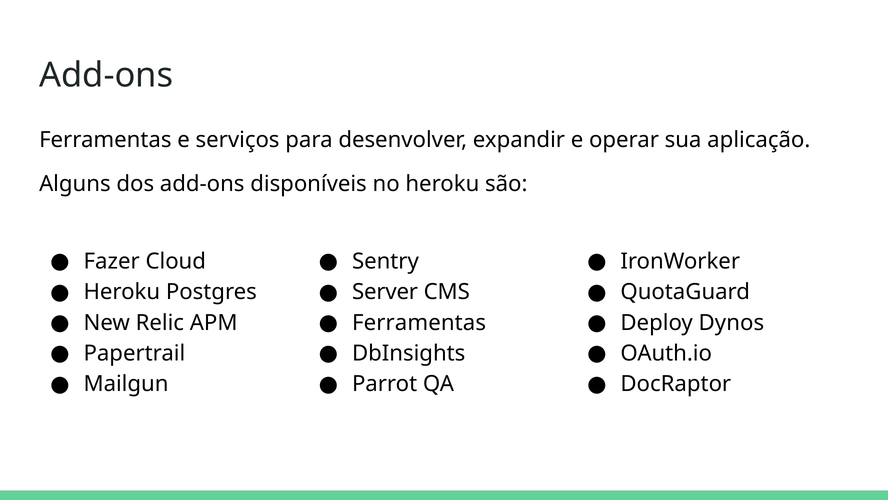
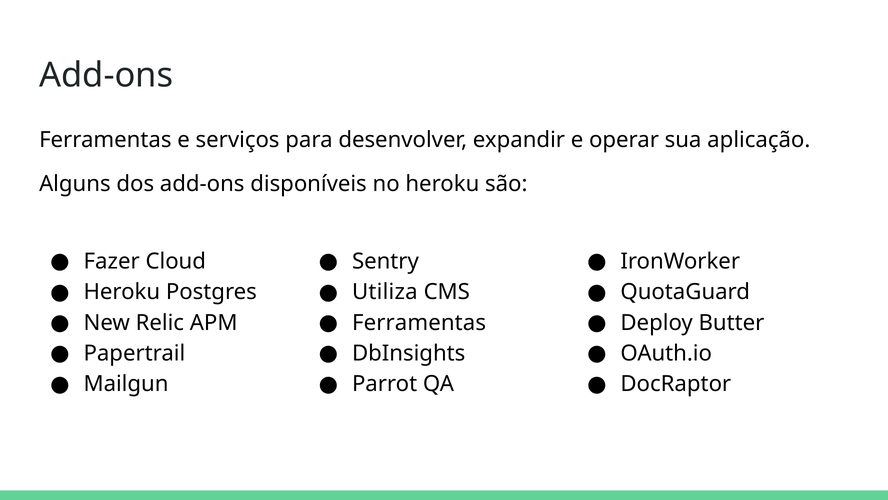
Server: Server -> Utiliza (385, 292)
Dynos: Dynos -> Butter (731, 322)
